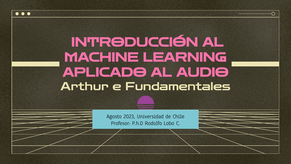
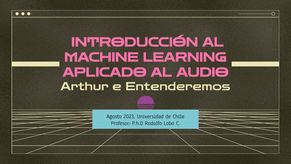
Fundamentales: Fundamentales -> Entenderemos (178, 86)
